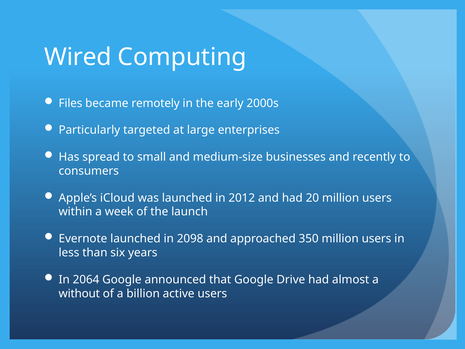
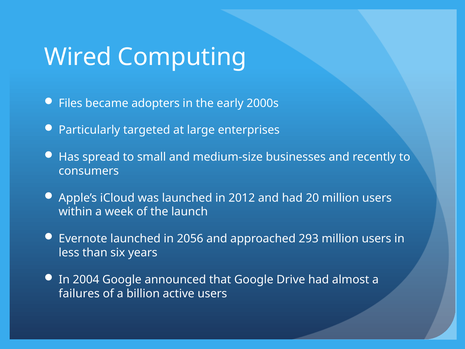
remotely: remotely -> adopters (156, 103)
2098: 2098 -> 2056 (190, 239)
350: 350 -> 293 (309, 239)
2064: 2064 -> 2004 (86, 279)
without: without -> failures (79, 293)
